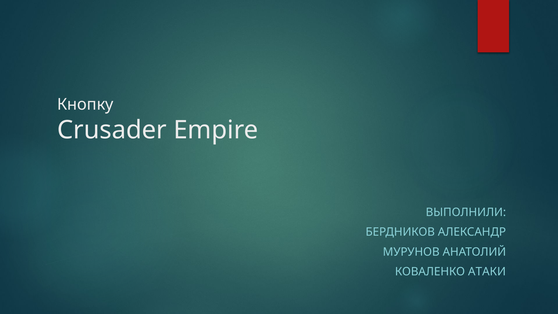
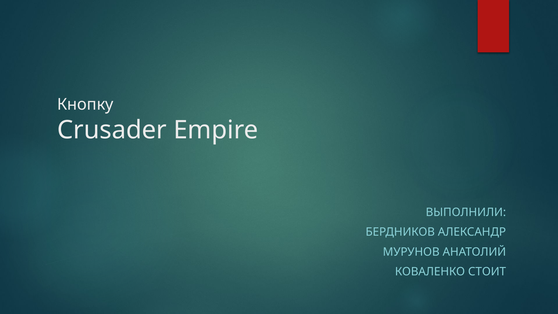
АТАКИ: АТАКИ -> СТОИТ (487, 272)
